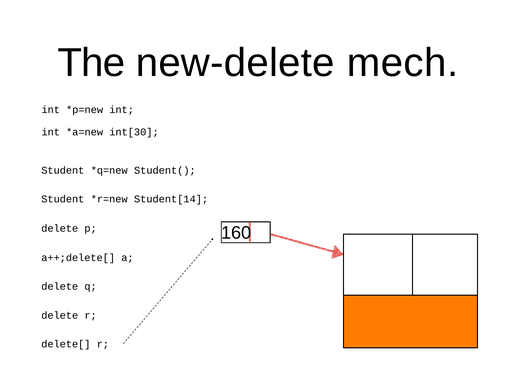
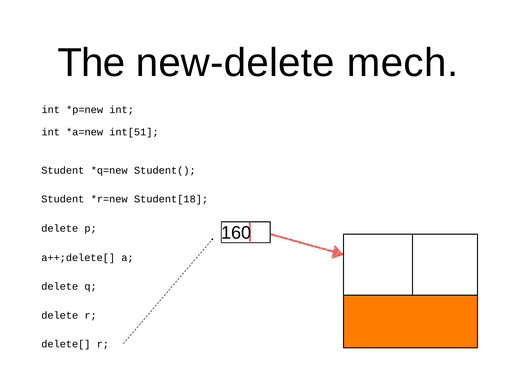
int[30: int[30 -> int[51 (134, 132)
Student[14: Student[14 -> Student[18 (171, 199)
